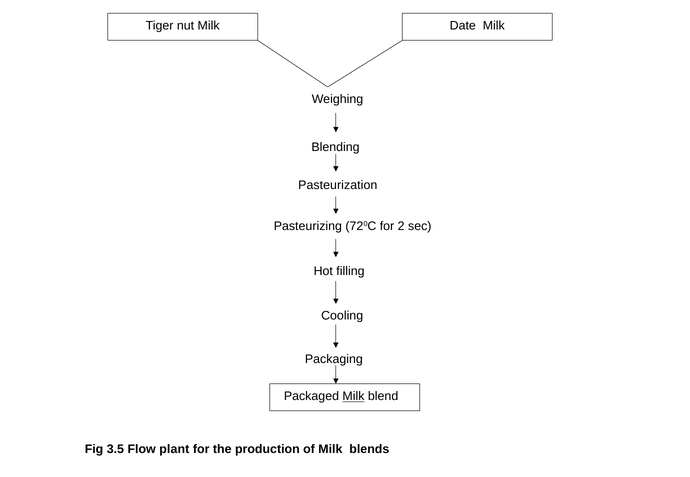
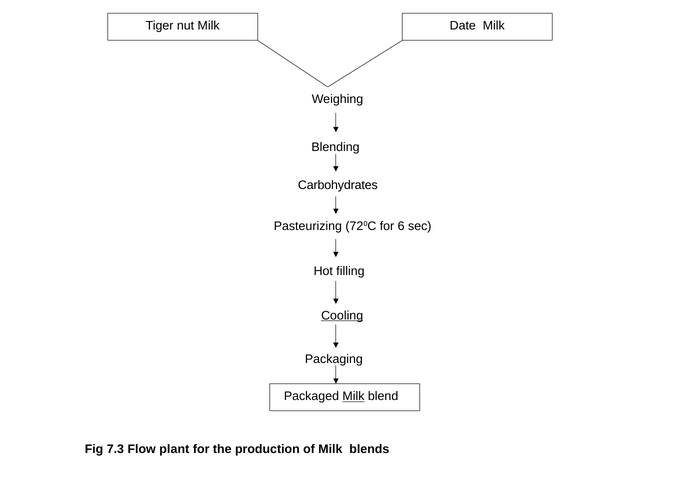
Pasteurization: Pasteurization -> Carbohydrates (338, 185)
2: 2 -> 6 (401, 226)
Cooling underline: none -> present (342, 316)
3.5: 3.5 -> 7.3 (115, 450)
